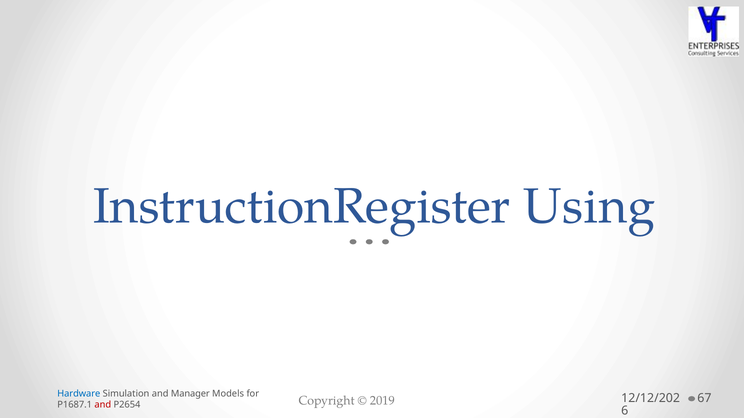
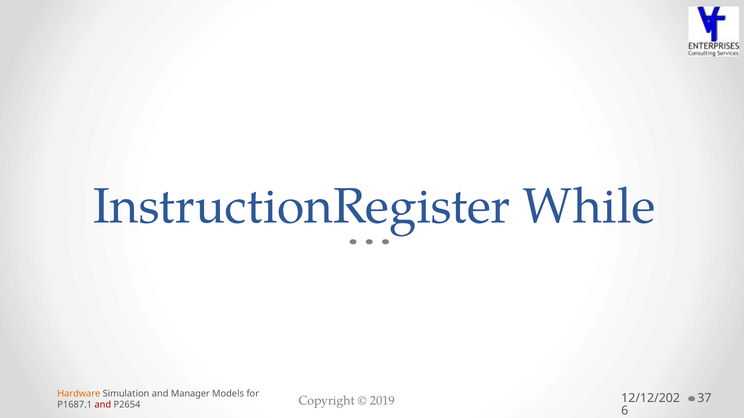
Using: Using -> While (589, 207)
Hardware colour: blue -> orange (79, 394)
67: 67 -> 37 (704, 399)
